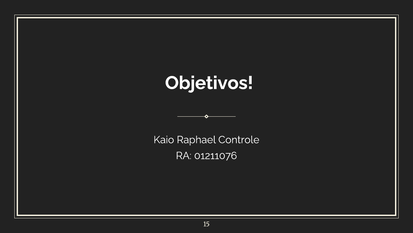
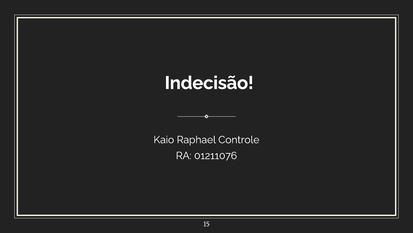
Objetivos: Objetivos -> Indecisão (209, 83)
